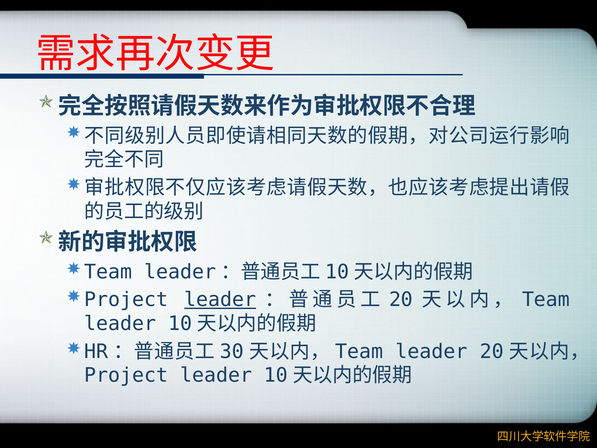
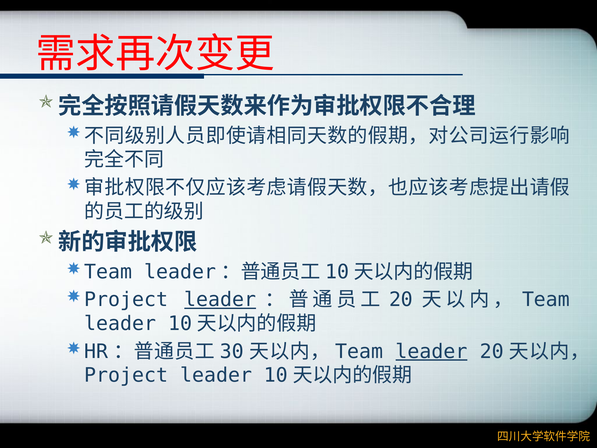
leader underline: none -> present (431, 351)
